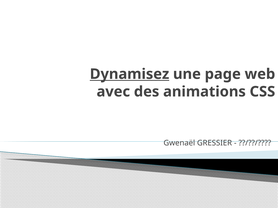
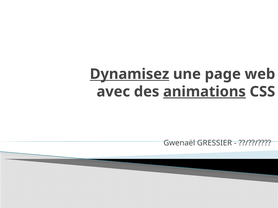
animations underline: none -> present (204, 92)
